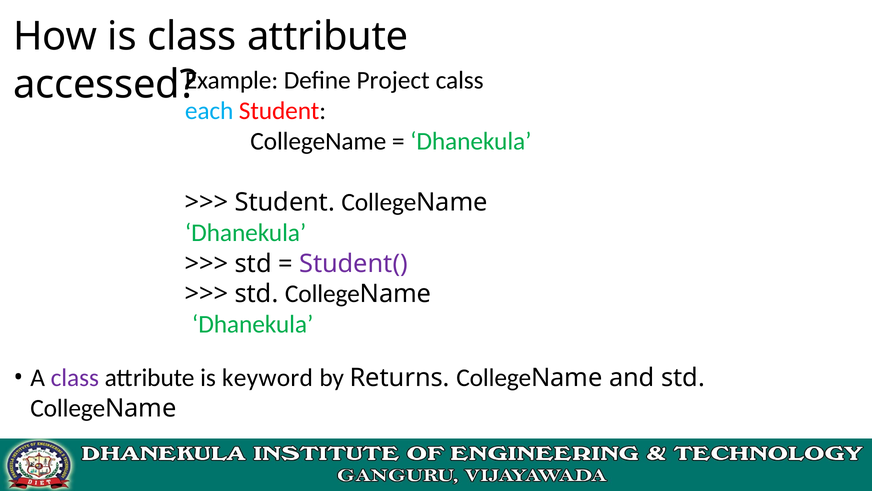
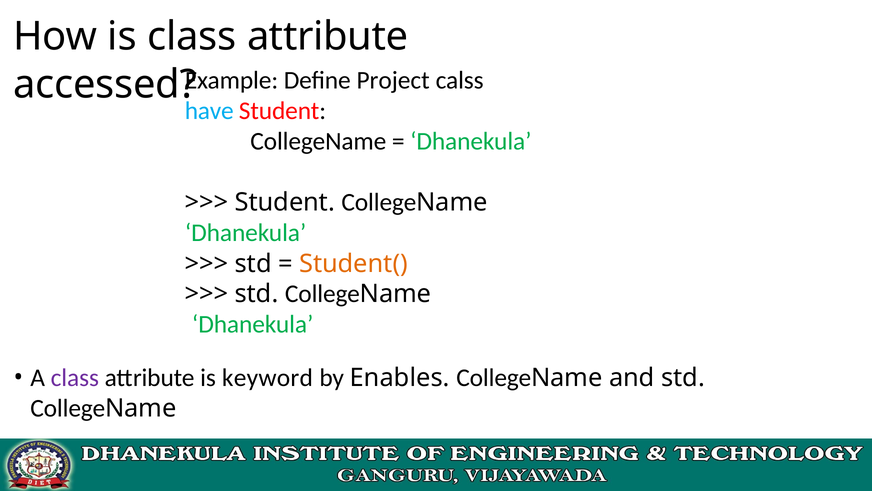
each: each -> have (209, 111)
Student( colour: purple -> orange (353, 263)
Returns: Returns -> Enables (400, 378)
